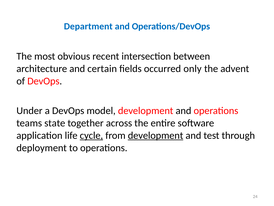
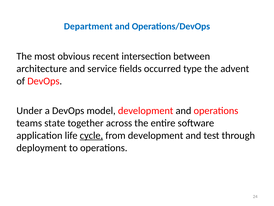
certain: certain -> service (102, 69)
only: only -> type (193, 69)
development underline: present -> none (156, 135)
